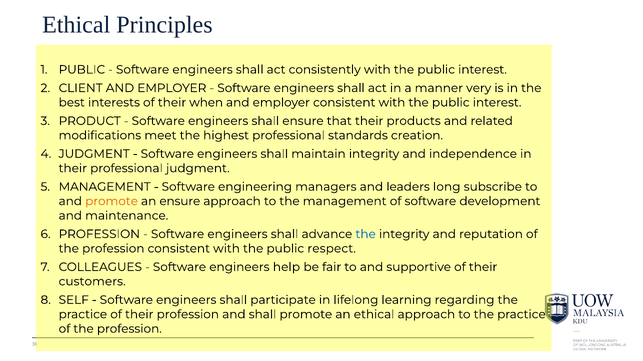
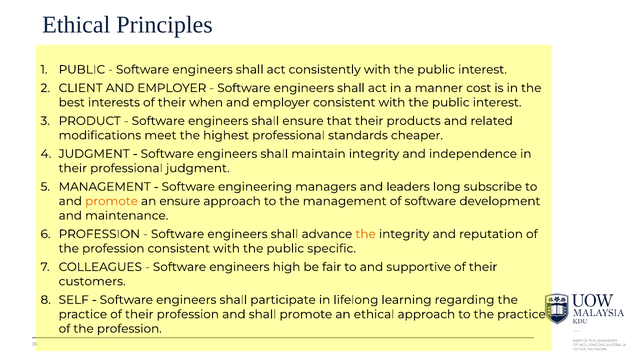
very: very -> cost (479, 88)
creation: creation -> cheaper (417, 136)
the colour: blue -> orange (366, 235)
respect: respect -> specific (332, 249)
help: help -> high (287, 267)
